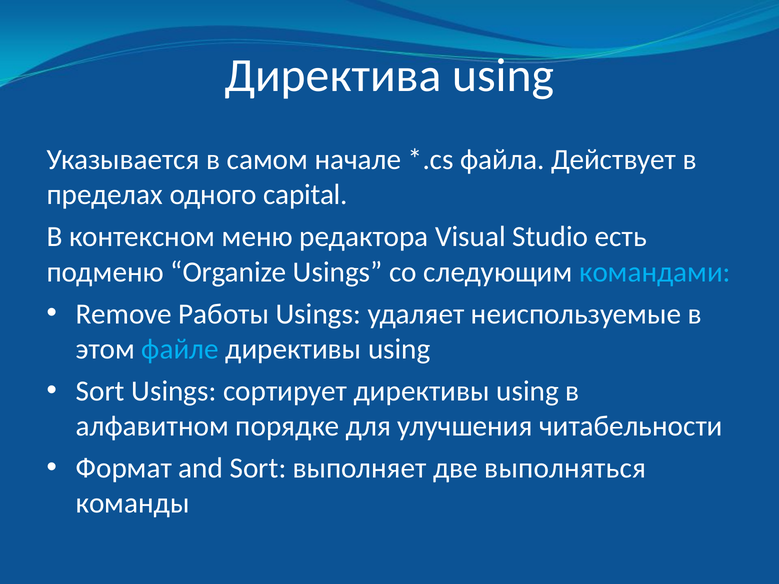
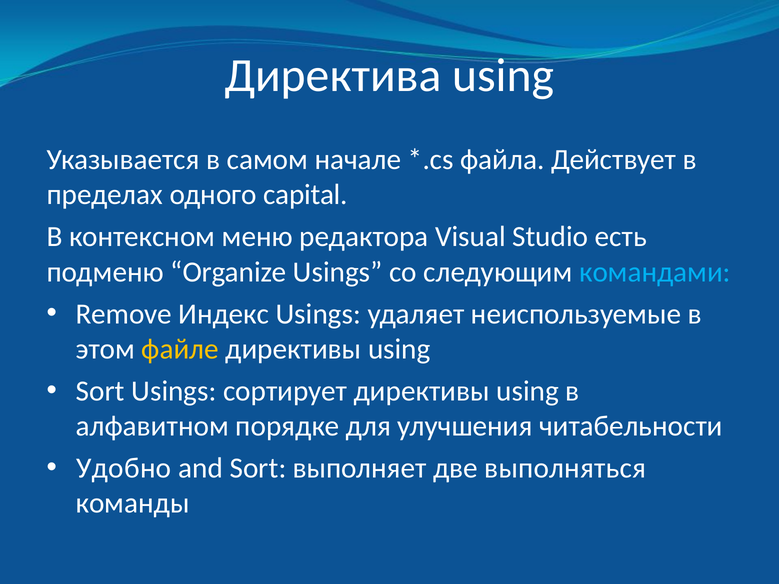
Работы: Работы -> Индекс (224, 314)
файле colour: light blue -> yellow (180, 349)
Формат: Формат -> Удобно (124, 468)
